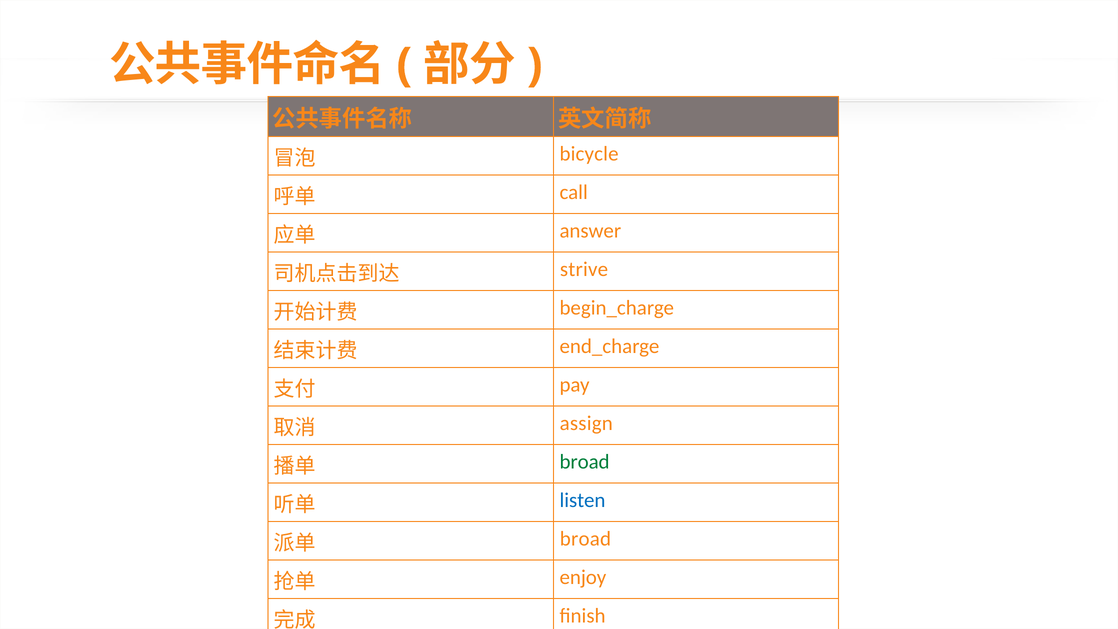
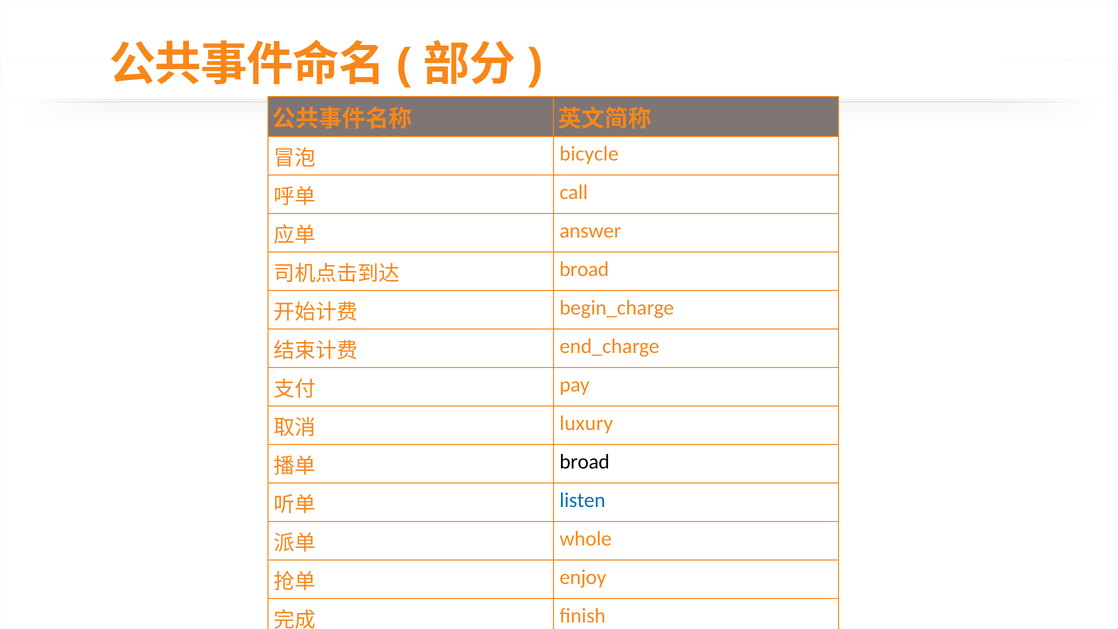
strive: strive -> broad (584, 269)
assign: assign -> luxury (586, 423)
broad colour: green -> black (585, 462)
broad: broad -> whole (586, 539)
